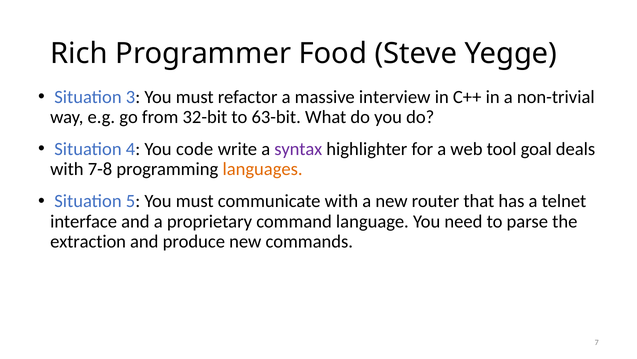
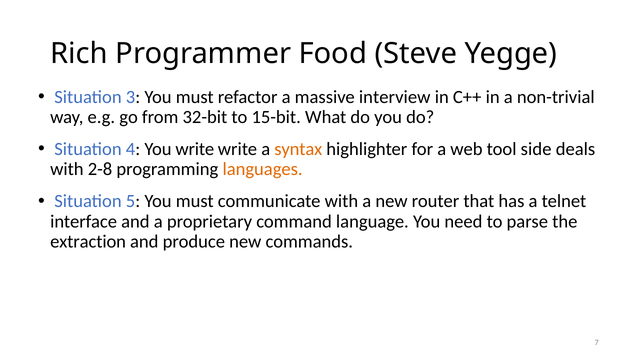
63-bit: 63-bit -> 15-bit (276, 117)
You code: code -> write (195, 149)
syntax colour: purple -> orange (298, 149)
goal: goal -> side (536, 149)
7-8: 7-8 -> 2-8 (100, 169)
